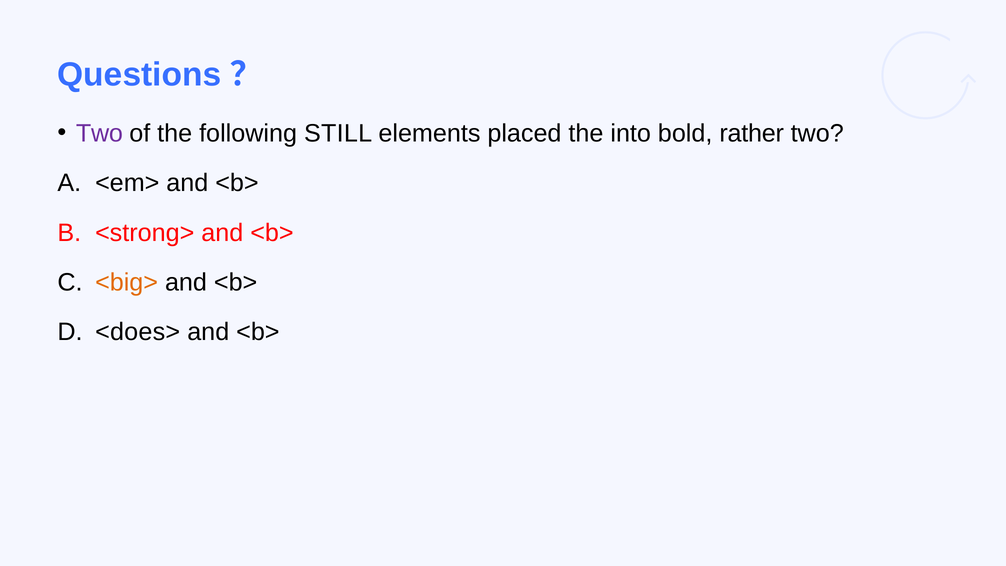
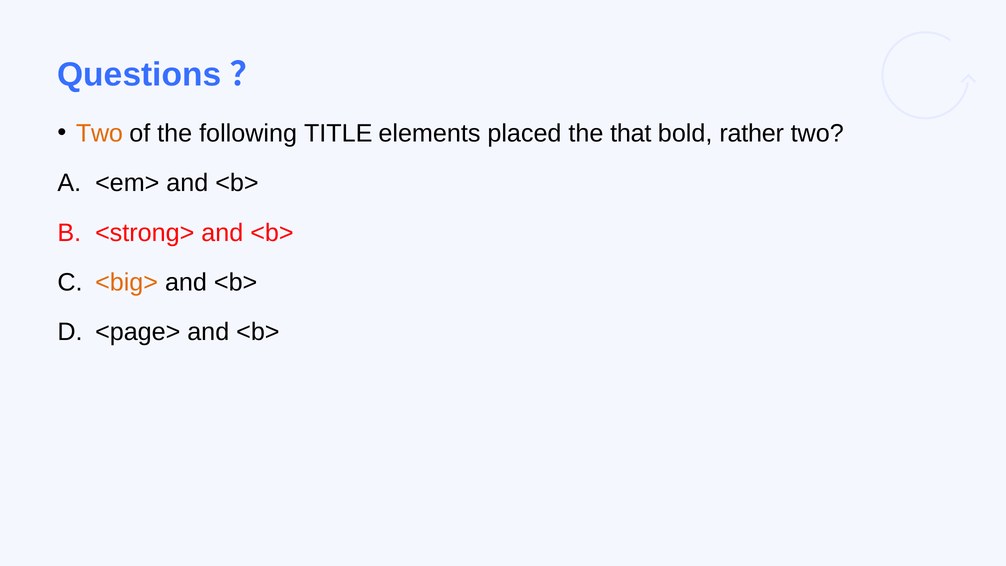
Two colour: purple -> orange (99, 133)
STILL: STILL -> TITLE (338, 133)
into: into -> that (631, 133)
<does>: <does> -> <page> (138, 332)
